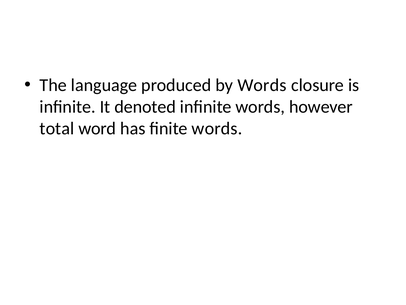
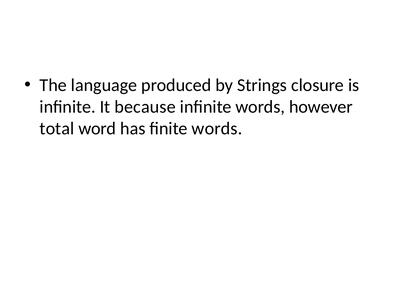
by Words: Words -> Strings (262, 85)
denoted: denoted -> because (145, 107)
